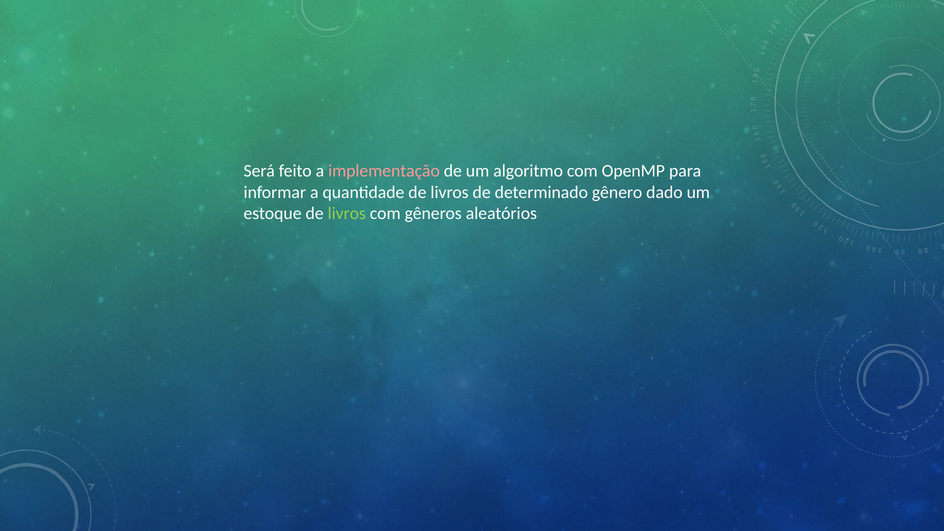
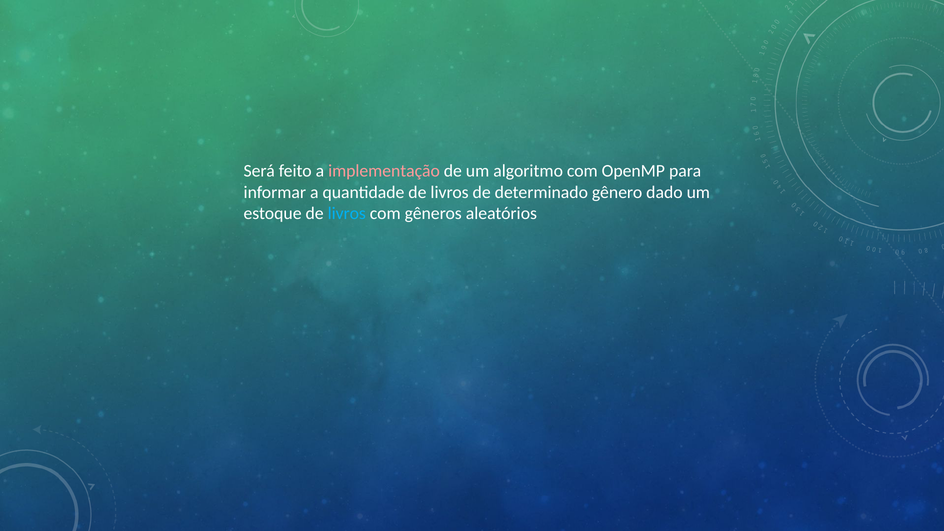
livros colour: light green -> light blue (347, 214)
